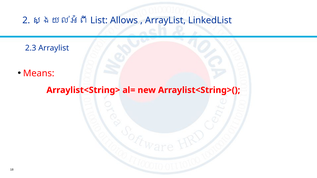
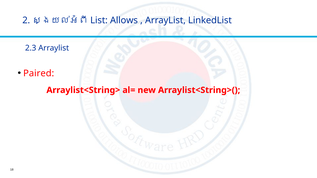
Means: Means -> Paired (39, 74)
